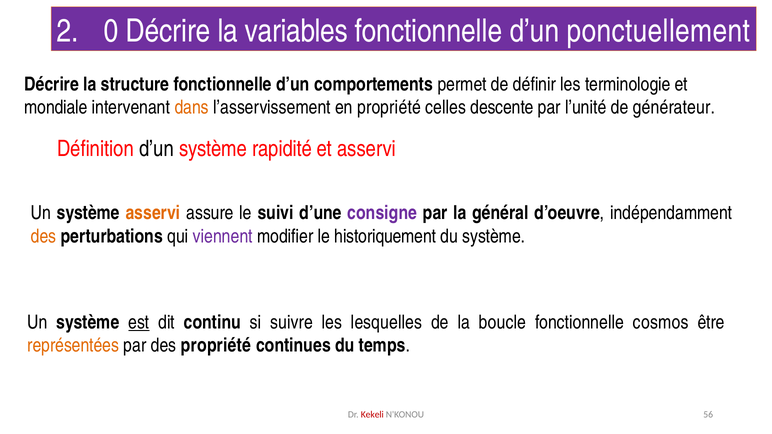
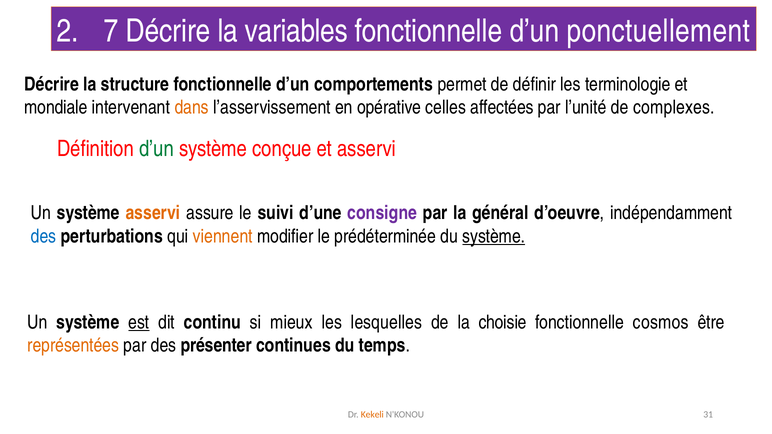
0: 0 -> 7 (111, 31)
en propriété: propriété -> opérative (389, 108)
descente: descente -> affectées (502, 108)
générateur: générateur -> complexes (674, 108)
d’un colour: black -> green (157, 149)
rapidité: rapidité -> conçue (282, 149)
des colour: orange -> blue (44, 236)
viennent colour: purple -> orange (223, 236)
historiquement: historiquement -> prédéterminée (385, 236)
système underline: none -> present (494, 236)
suivre: suivre -> mieux (292, 322)
boucle: boucle -> choisie (503, 322)
des propriété: propriété -> présenter (216, 346)
Kekeli colour: red -> orange (372, 415)
56: 56 -> 31 (708, 415)
